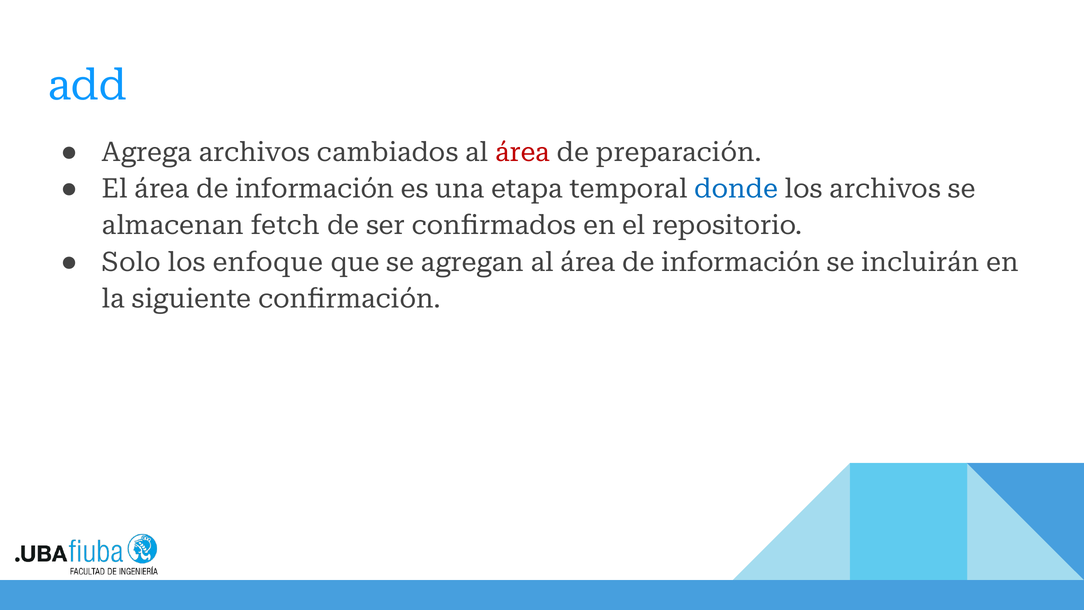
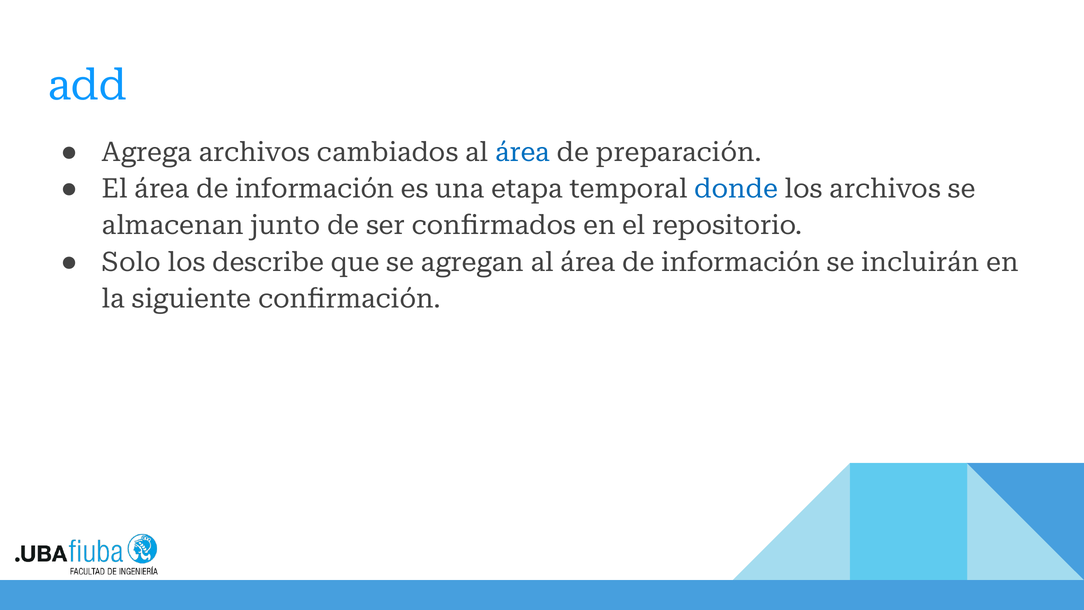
área colour: red -> blue (523, 152)
fetch: fetch -> junto (285, 225)
enfoque: enfoque -> describe (268, 262)
